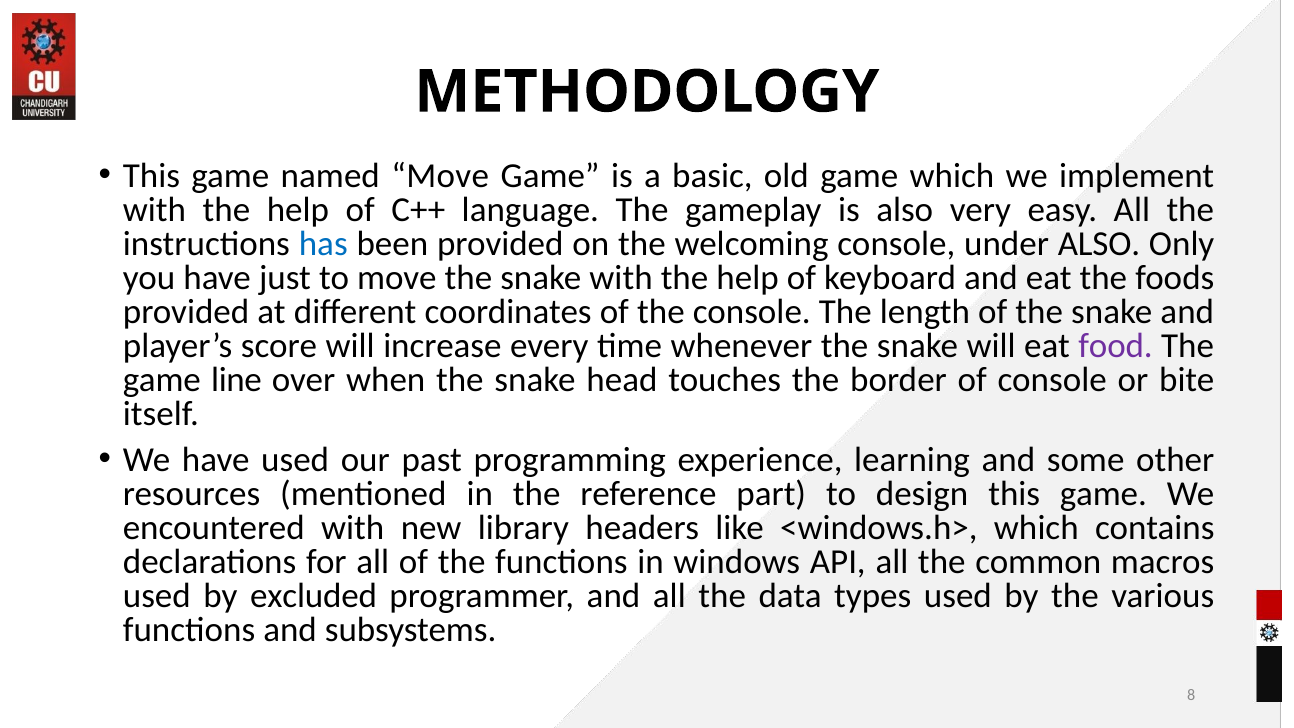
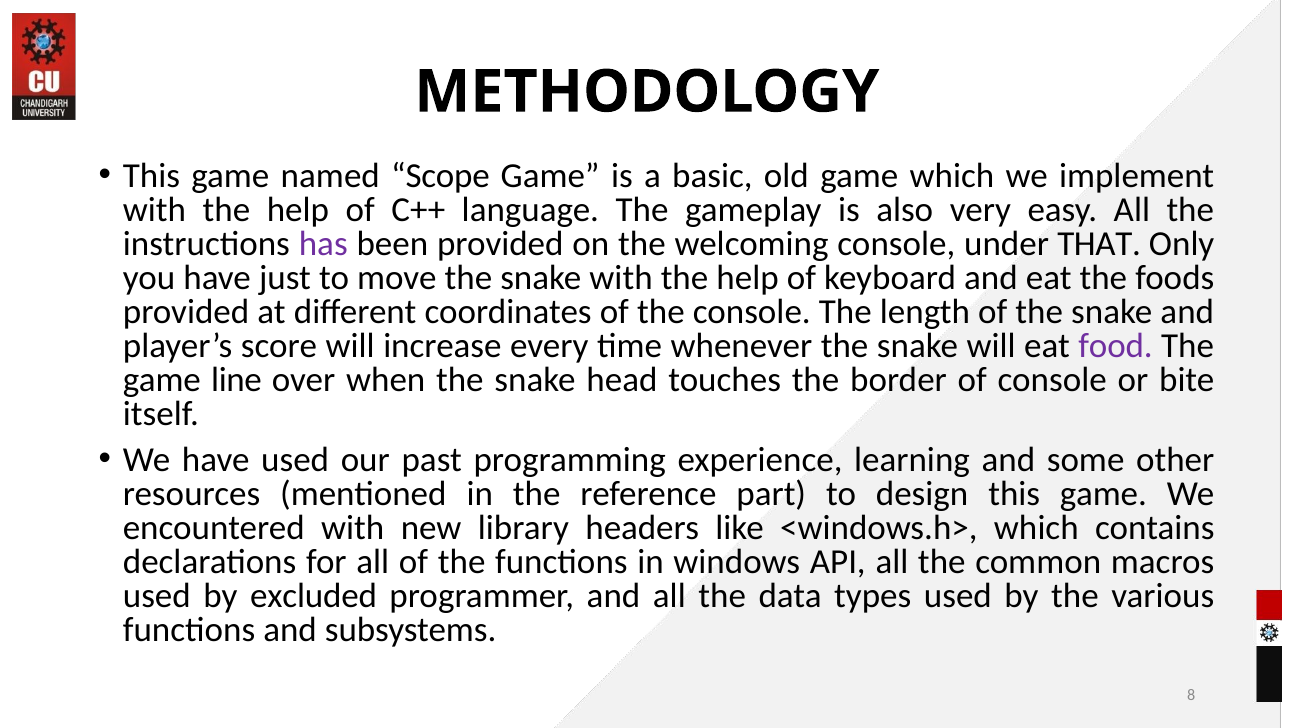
named Move: Move -> Scope (440, 176)
has colour: blue -> purple (323, 244)
under ALSO: ALSO -> THAT (1099, 244)
